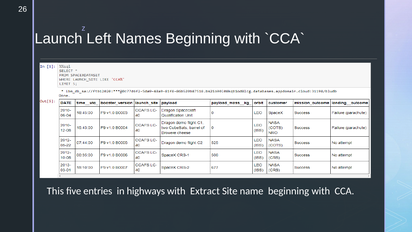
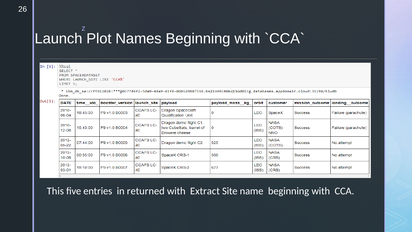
Left: Left -> Plot (99, 39)
highways: highways -> returned (146, 191)
